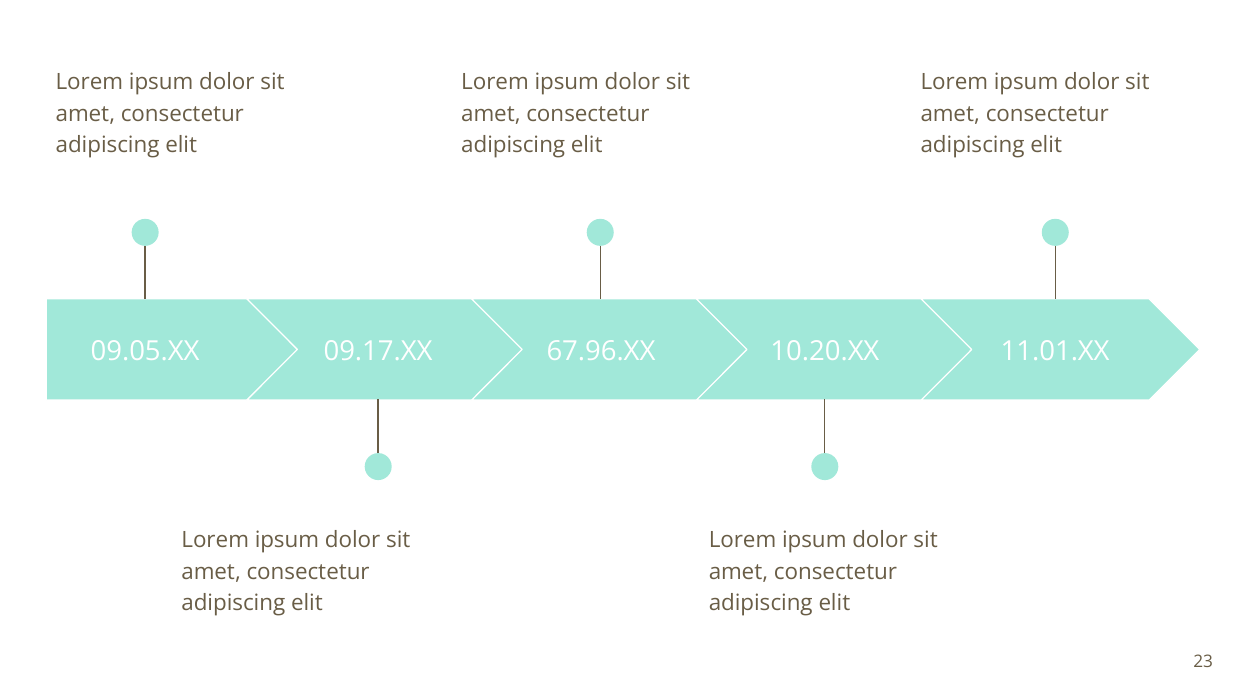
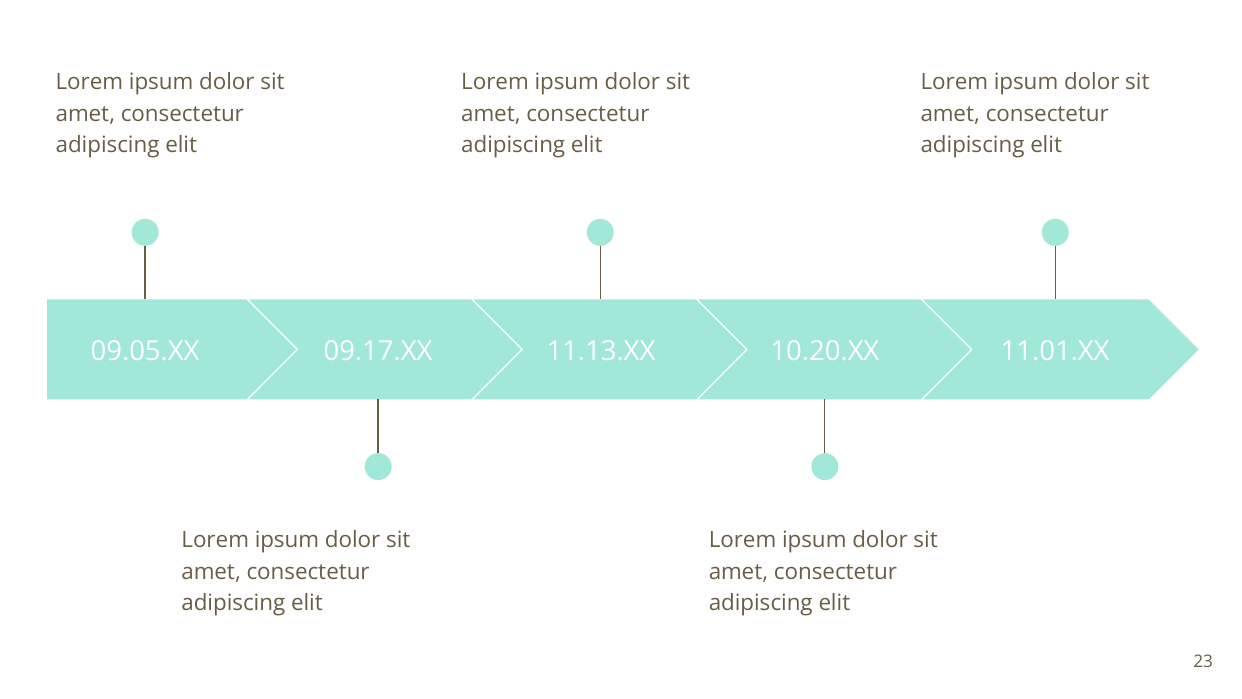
67.96.XX: 67.96.XX -> 11.13.XX (601, 351)
